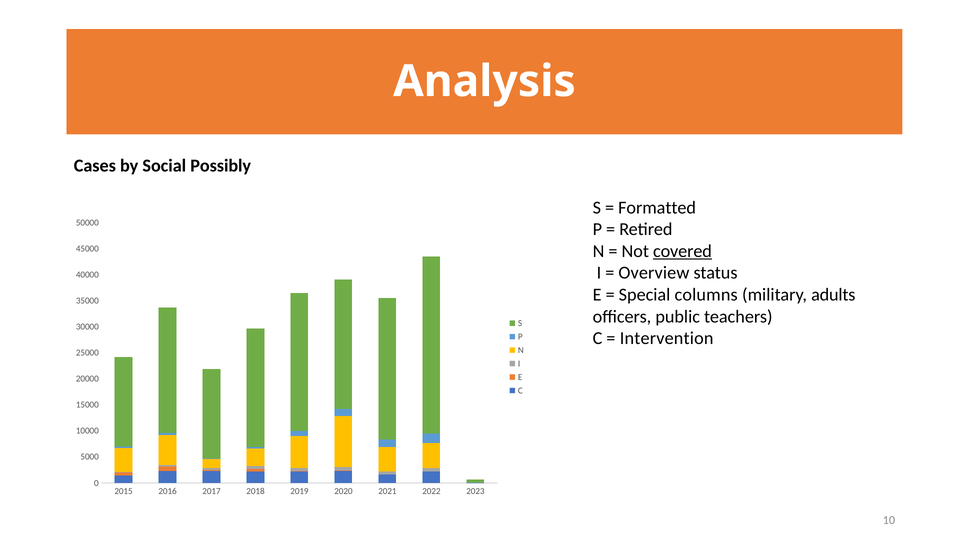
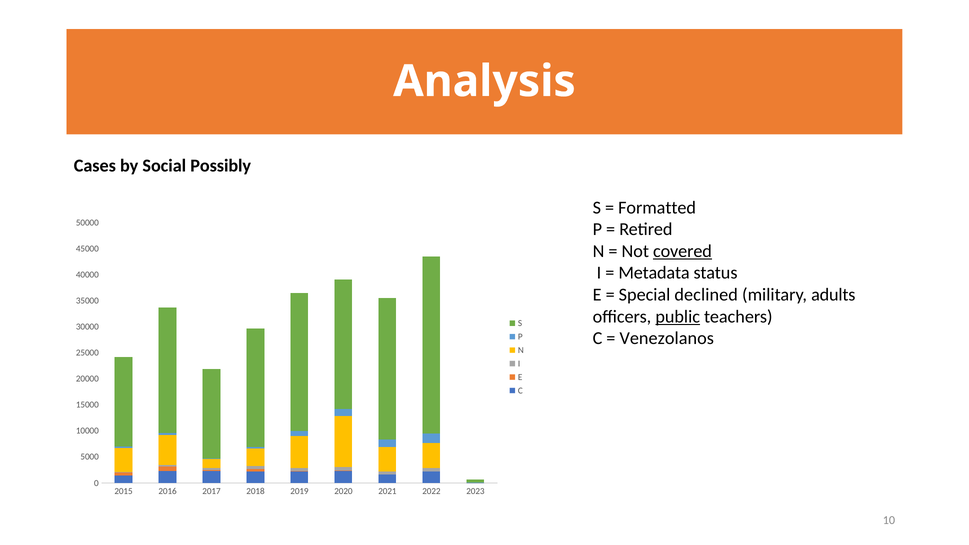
Overview: Overview -> Metadata (654, 273)
columns: columns -> declined (706, 295)
public underline: none -> present (678, 317)
Intervention: Intervention -> Venezolanos (667, 338)
